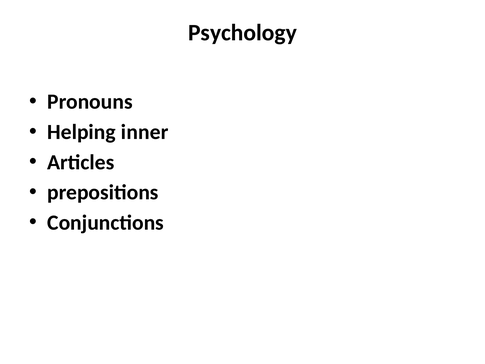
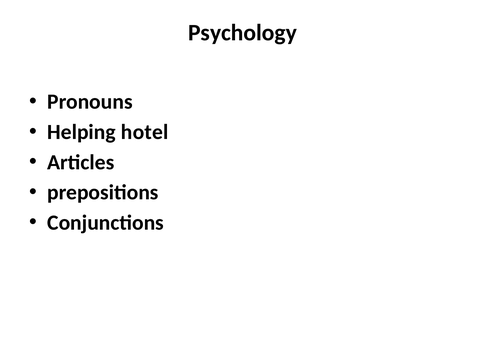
inner: inner -> hotel (145, 132)
